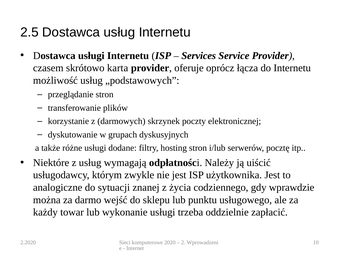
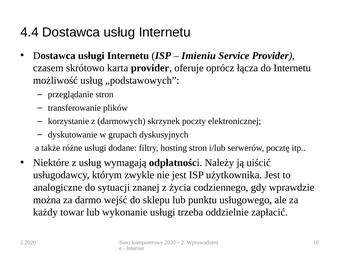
2.5: 2.5 -> 4.4 (29, 32)
Services: Services -> Imieniu (199, 56)
